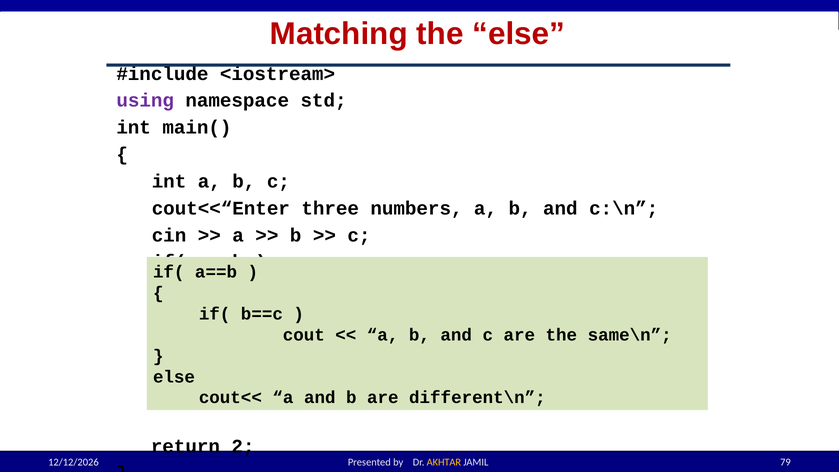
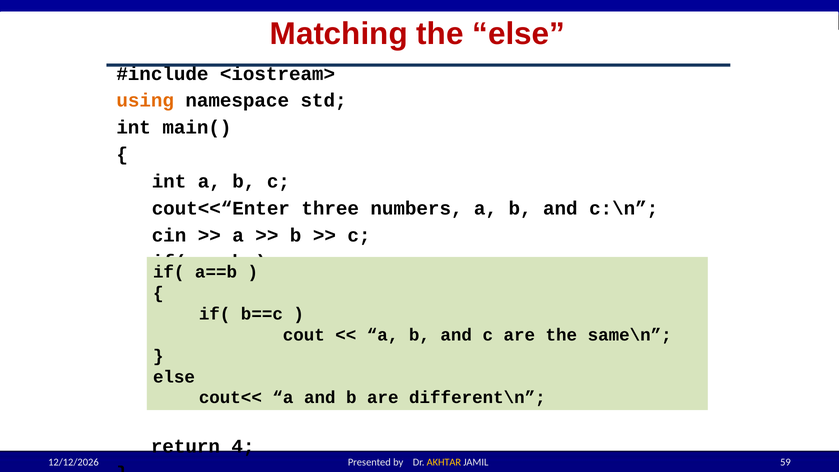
using colour: purple -> orange (145, 101)
2: 2 -> 4 (243, 447)
79: 79 -> 59 (785, 462)
